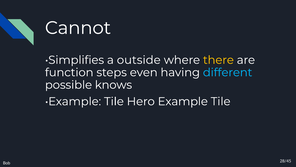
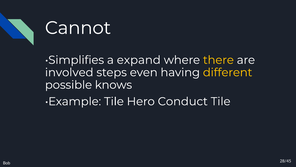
outside: outside -> expand (139, 60)
function: function -> involved (69, 72)
different colour: light blue -> yellow (228, 72)
Hero Example: Example -> Conduct (183, 101)
